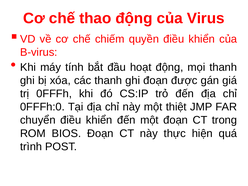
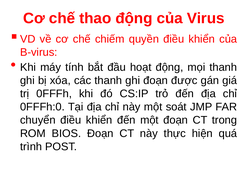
thiệt: thiệt -> soát (176, 107)
